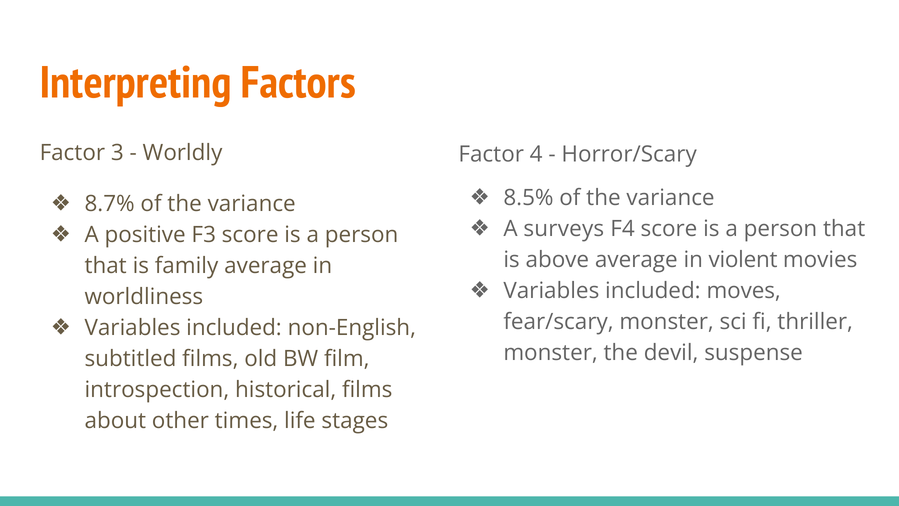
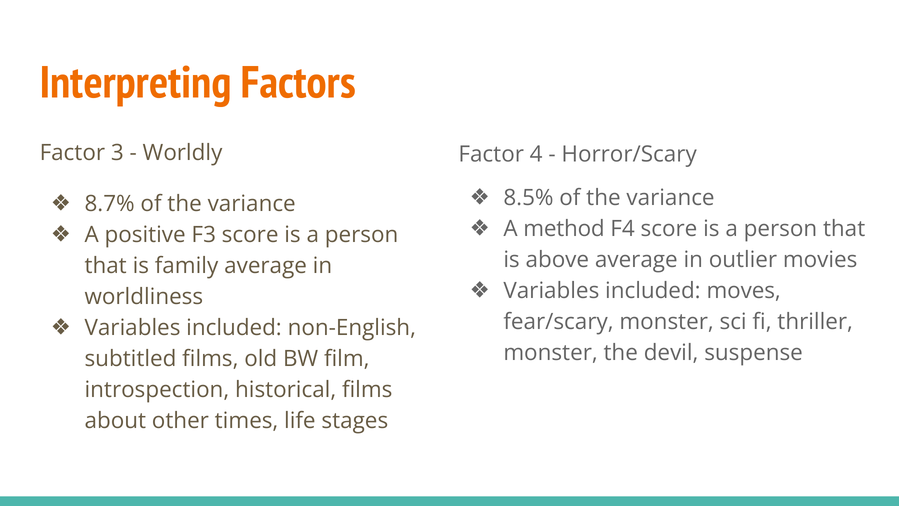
surveys: surveys -> method (564, 229)
violent: violent -> outlier (743, 260)
